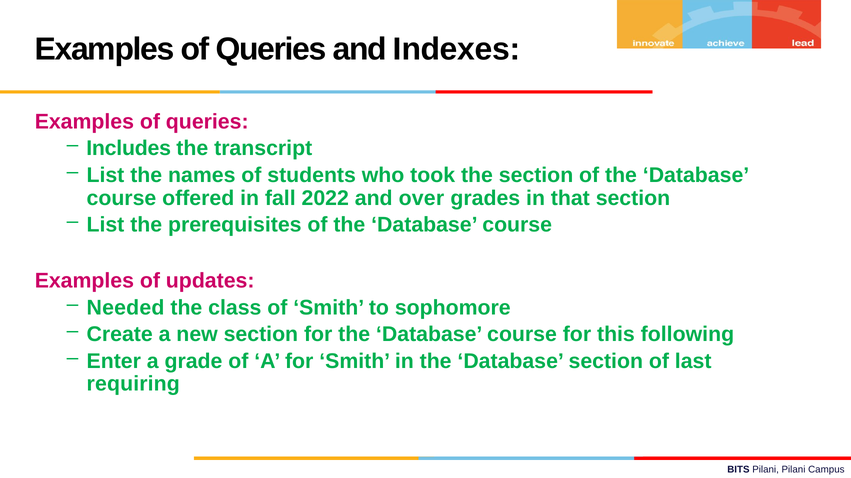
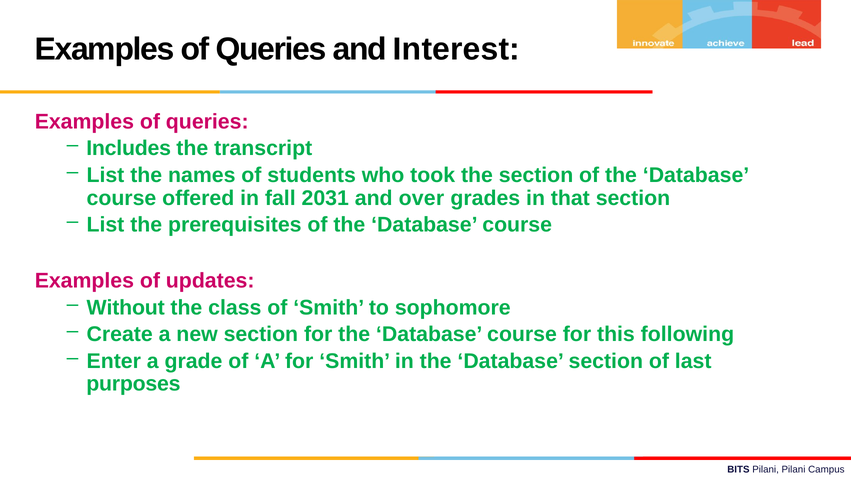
Indexes: Indexes -> Interest (457, 50)
2022: 2022 -> 2031 (325, 198)
Needed: Needed -> Without (126, 308)
requiring: requiring -> purposes (133, 385)
